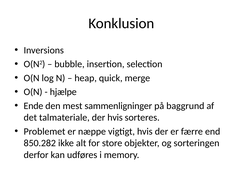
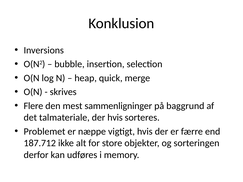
hjælpe: hjælpe -> skrives (63, 92)
Ende: Ende -> Flere (33, 106)
850.282: 850.282 -> 187.712 (40, 143)
